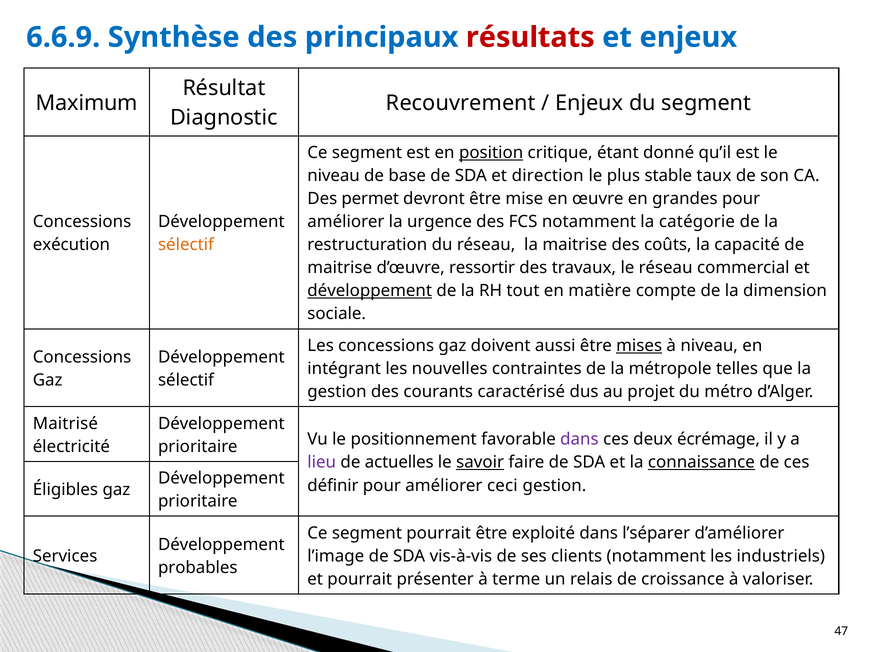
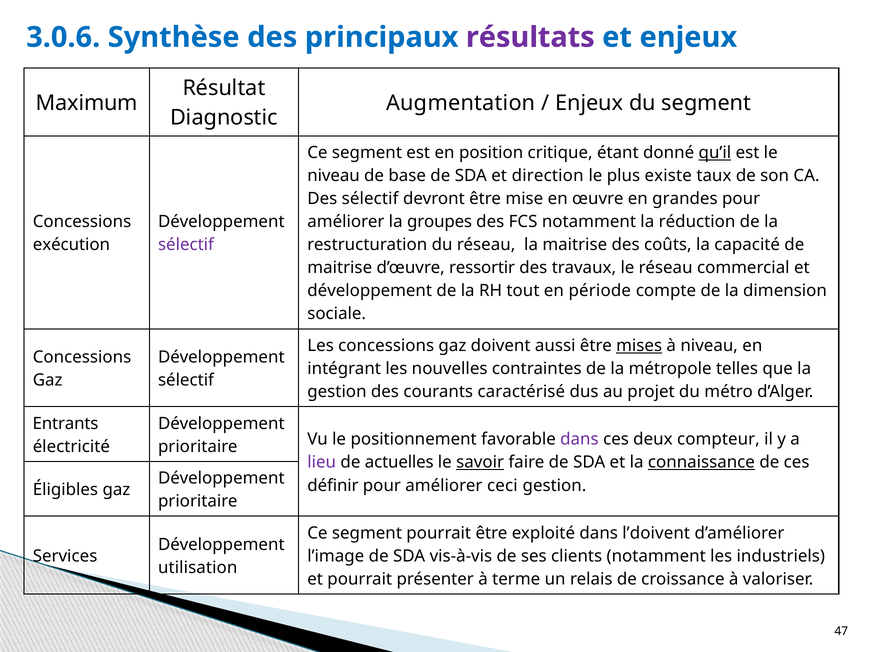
6.6.9: 6.6.9 -> 3.0.6 (63, 37)
résultats colour: red -> purple (530, 37)
Recouvrement: Recouvrement -> Augmentation (461, 103)
position underline: present -> none (491, 153)
qu’il underline: none -> present (715, 153)
stable: stable -> existe (668, 176)
Des permet: permet -> sélectif (370, 199)
urgence: urgence -> groupes (440, 222)
catégorie: catégorie -> réduction (697, 222)
sélectif colour: orange -> purple (186, 245)
développement underline: present -> none (370, 291)
matière: matière -> période (600, 291)
Maitrisé: Maitrisé -> Entrants (66, 423)
écrémage: écrémage -> compteur (718, 439)
l’séparer: l’séparer -> l’doivent (656, 533)
probables: probables -> utilisation (198, 567)
